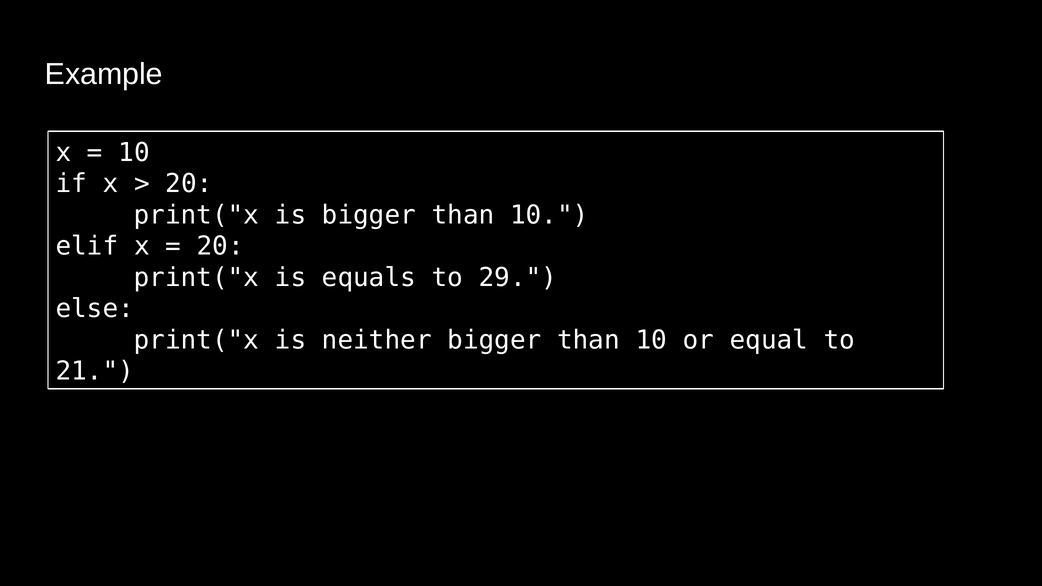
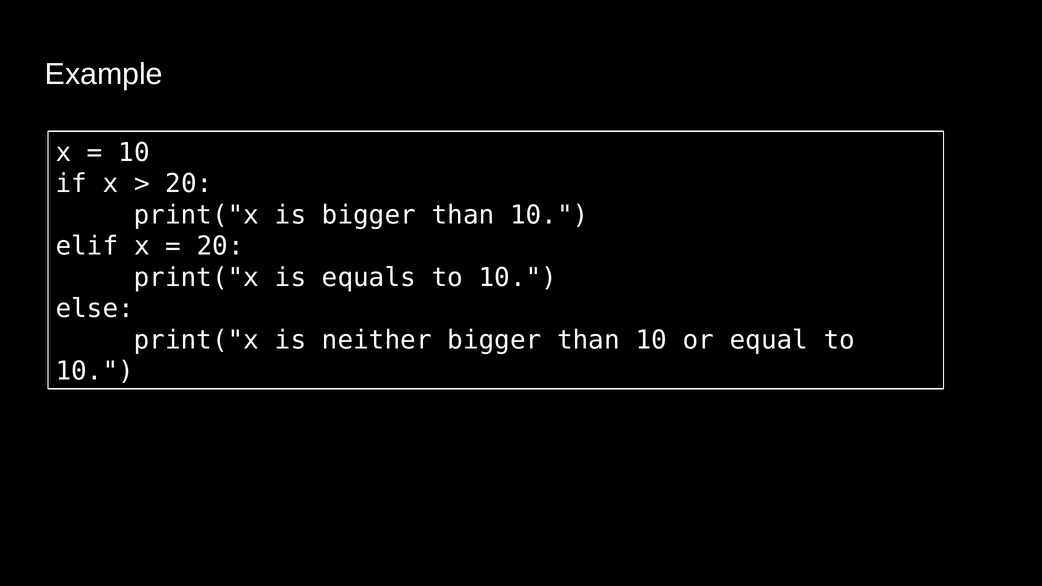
equals to 29: 29 -> 10 (518, 278)
21: 21 -> 10 (95, 371)
